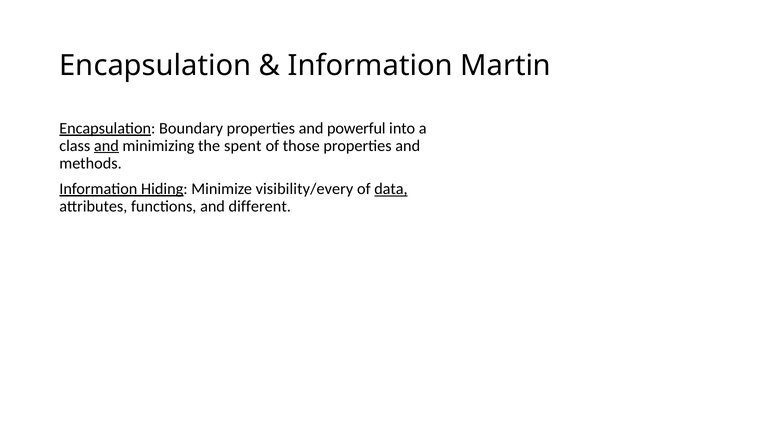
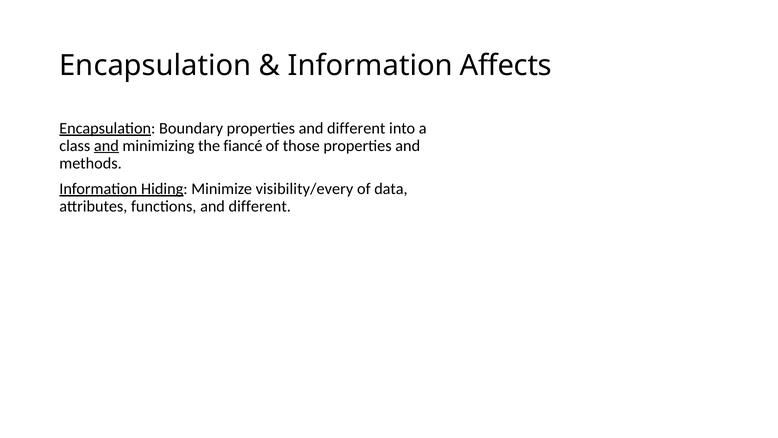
Martin: Martin -> Affects (506, 65)
properties and powerful: powerful -> different (356, 128)
spent: spent -> fiancé (243, 146)
data underline: present -> none (391, 189)
